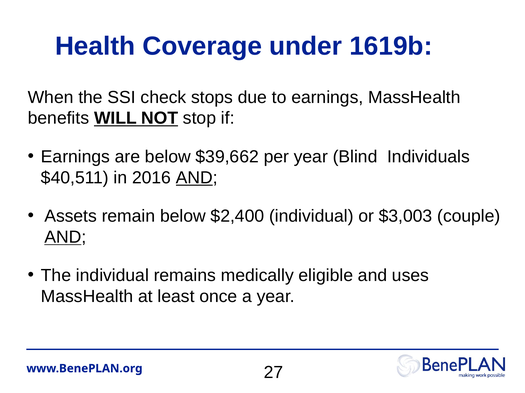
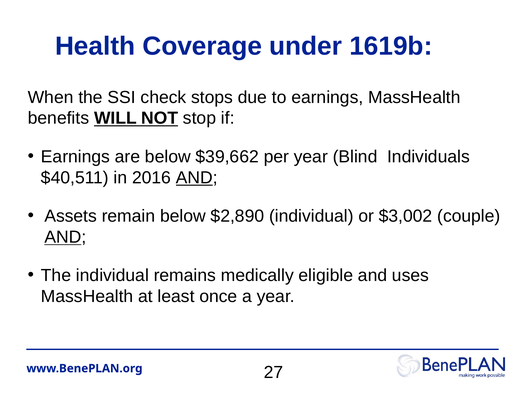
$2,400: $2,400 -> $2,890 (237, 216)
$3,003: $3,003 -> $3,002 (406, 216)
